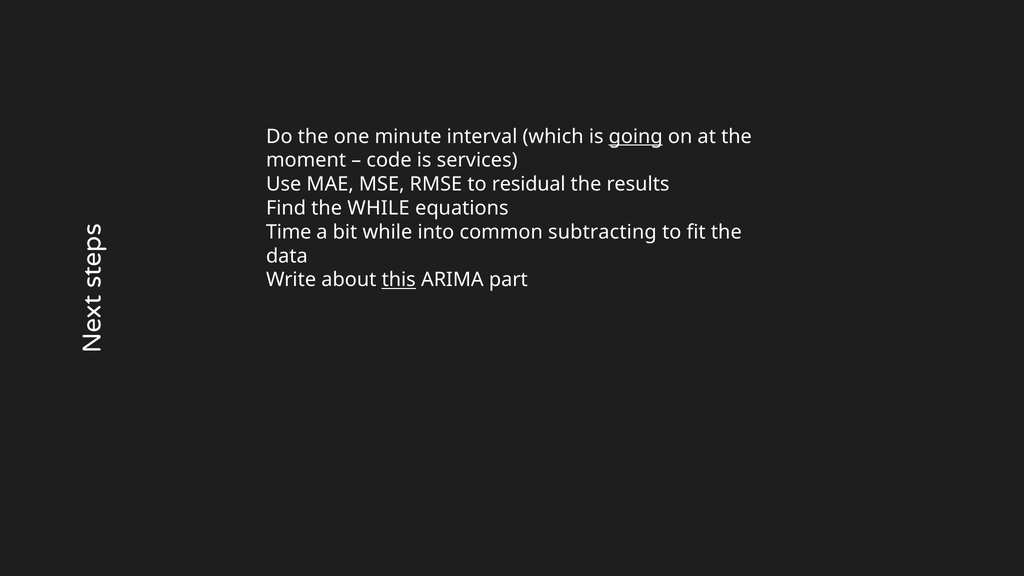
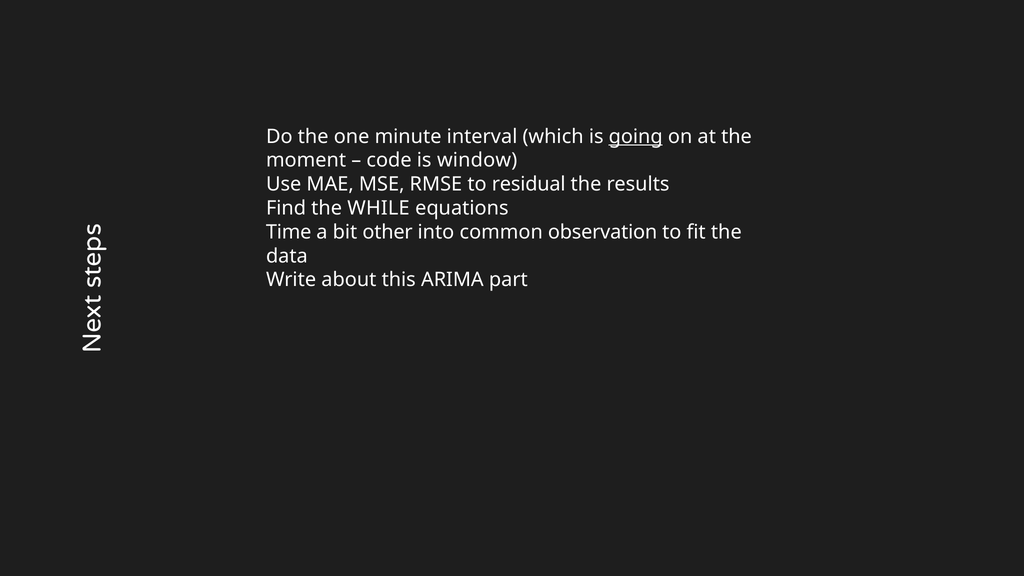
services: services -> window (477, 160)
bit while: while -> other (388, 232)
subtracting: subtracting -> observation (603, 232)
this underline: present -> none (399, 280)
